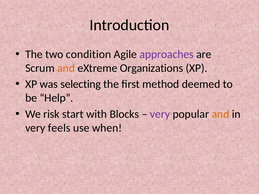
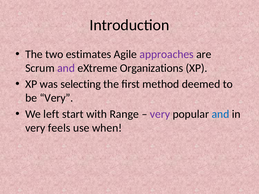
condition: condition -> estimates (89, 54)
and colour: orange -> purple (66, 68)
be Help: Help -> Very (56, 98)
risk: risk -> left (51, 114)
Blocks: Blocks -> Range (124, 114)
and colour: orange -> blue (220, 114)
